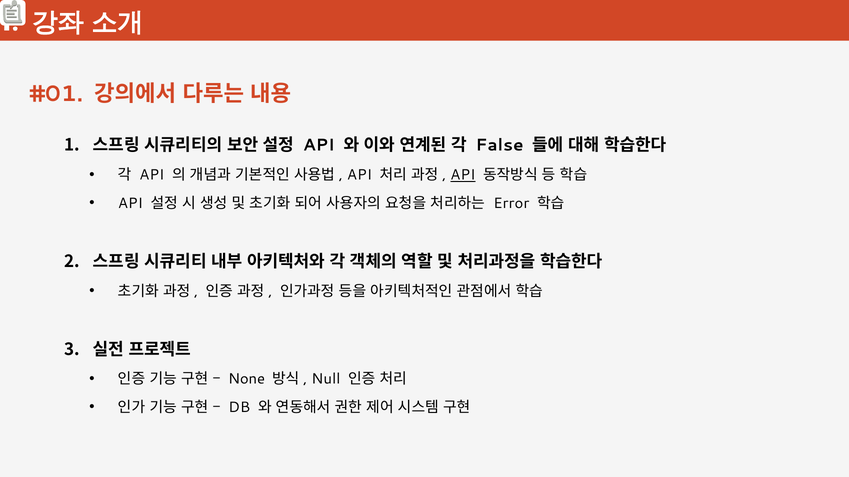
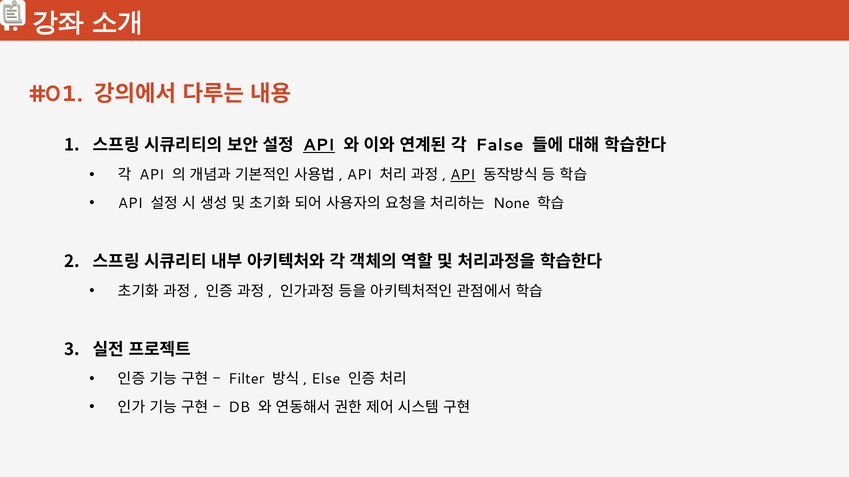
API underline: none -> present (319, 146)
Error: Error -> None (511, 204)
None: None -> Filter (246, 379)
Null: Null -> Else (326, 379)
